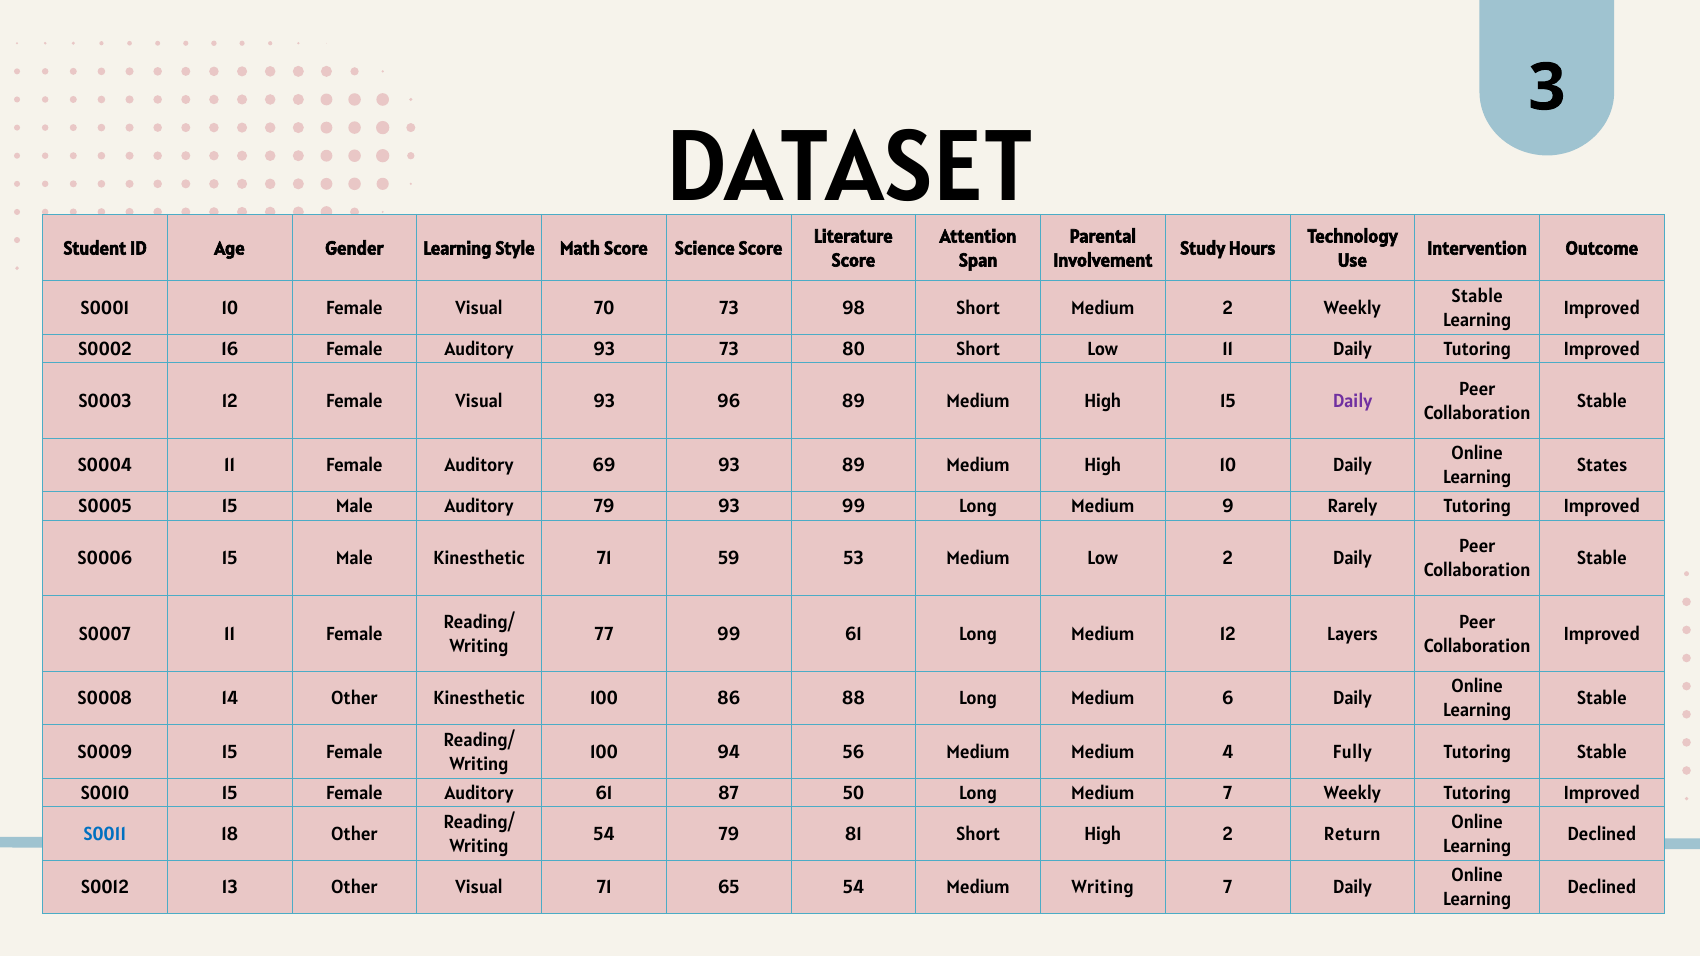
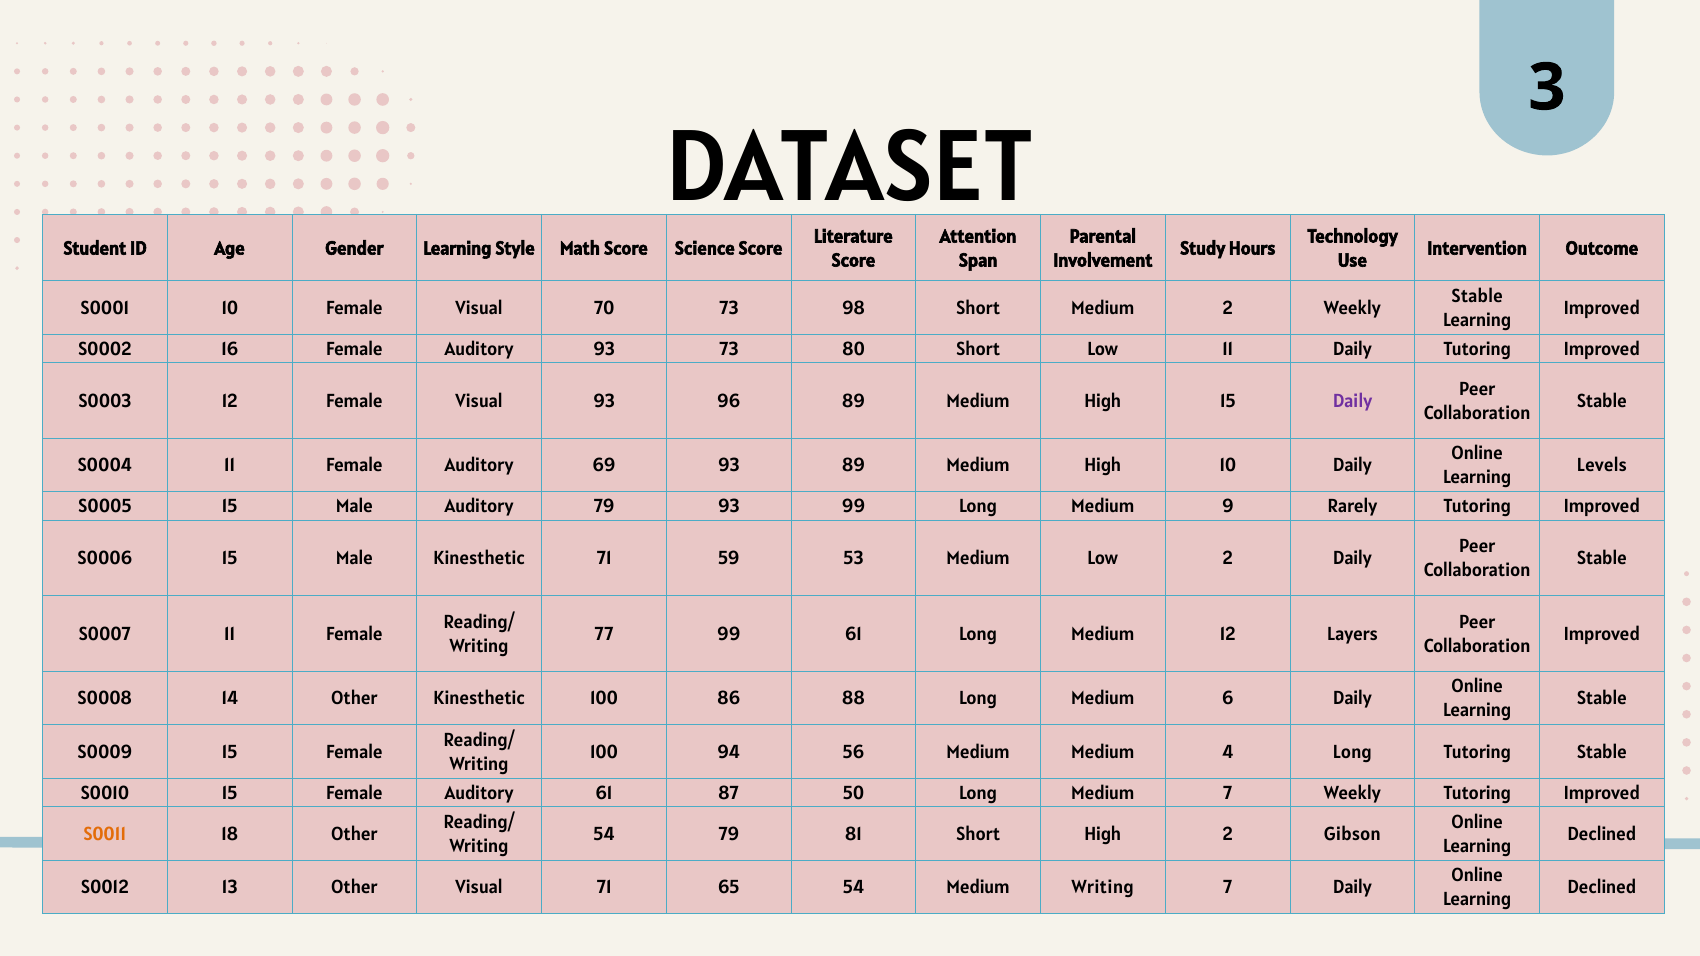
States: States -> Levels (1602, 466)
4 Fully: Fully -> Long (1352, 752)
S0011 colour: blue -> orange (105, 834)
Return: Return -> Gibson (1352, 834)
